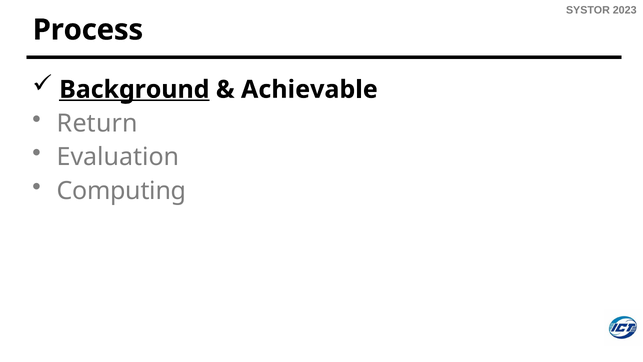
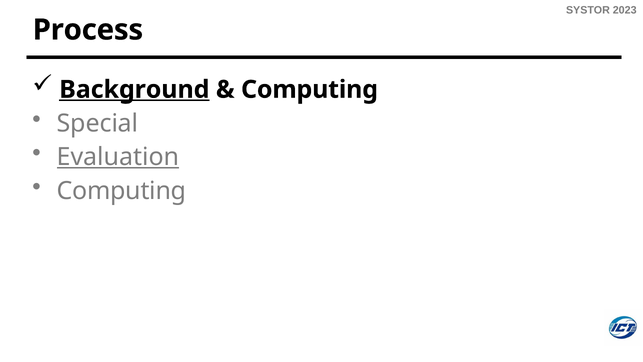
Achievable: Achievable -> Computing (310, 89)
Return: Return -> Special (98, 123)
Evaluation underline: none -> present (118, 157)
